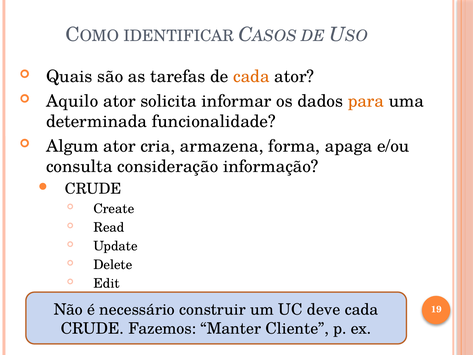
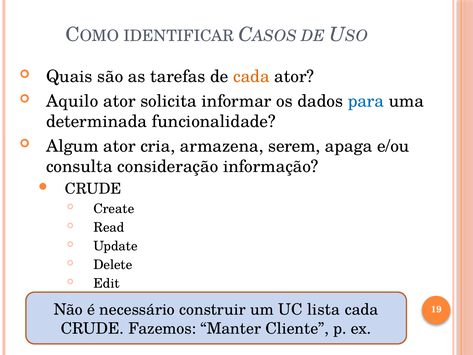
para colour: orange -> blue (366, 101)
forma: forma -> serem (294, 146)
deve: deve -> lista (324, 309)
